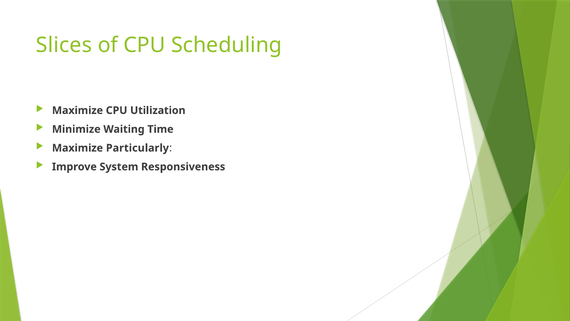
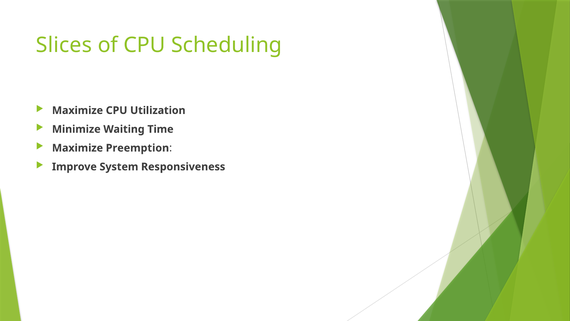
Particularly: Particularly -> Preemption (137, 148)
